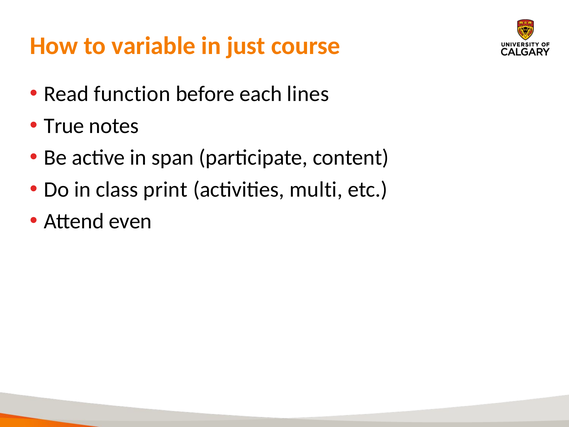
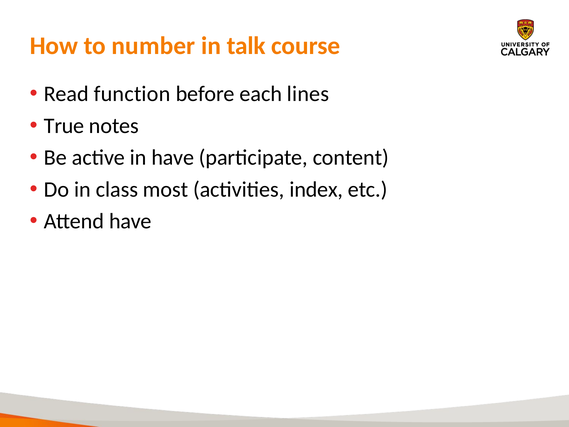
variable: variable -> number (153, 46)
just: just -> talk (246, 46)
in span: span -> have (173, 157)
print: print -> most (166, 189)
multi: multi -> index (316, 189)
Attend even: even -> have (130, 221)
